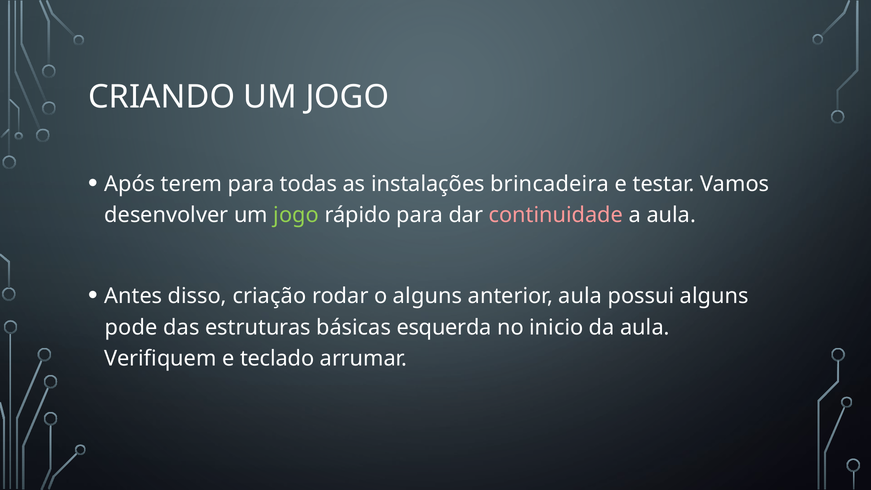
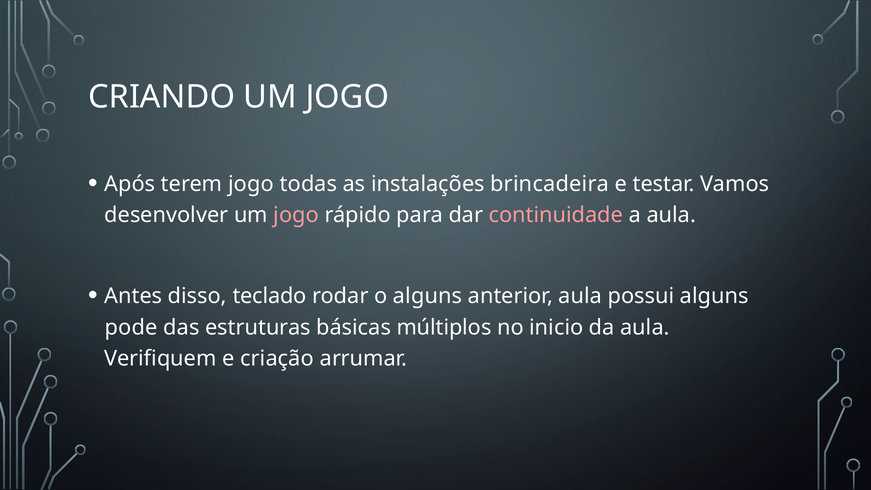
terem para: para -> jogo (251, 184)
jogo colour: light green -> pink (296, 215)
criação: criação -> teclado (270, 296)
esquerda: esquerda -> múltiplos (444, 327)
teclado: teclado -> criação (277, 359)
